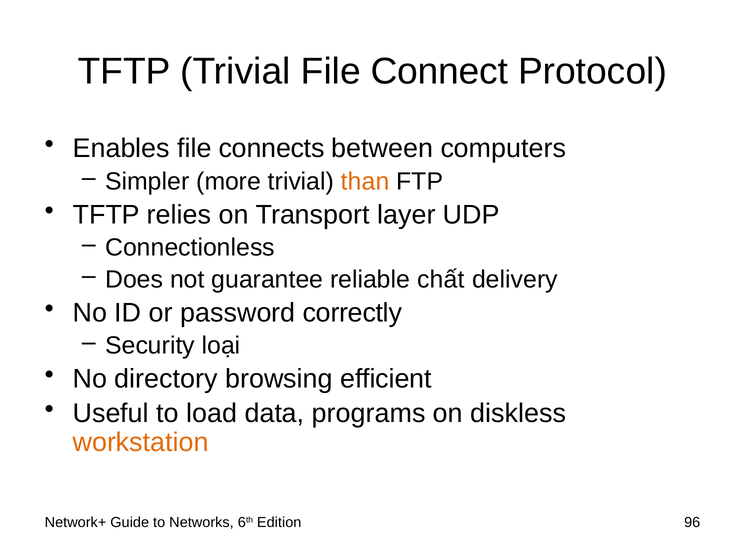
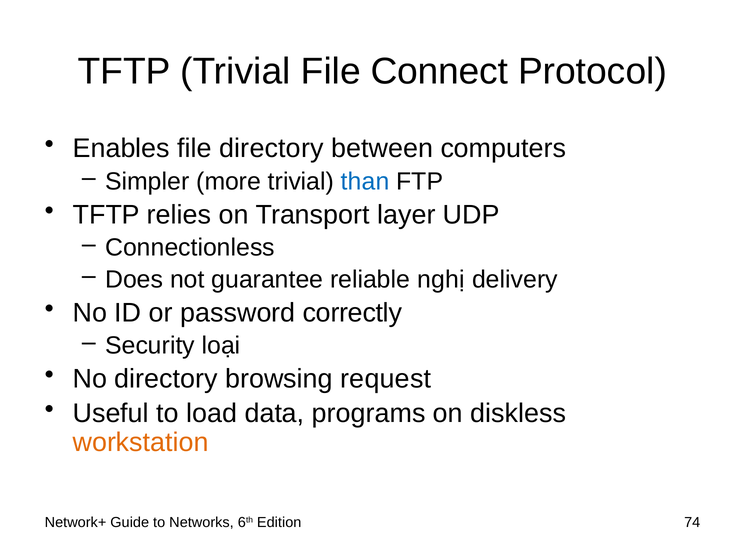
file connects: connects -> directory (271, 148)
than colour: orange -> blue (365, 181)
chất: chất -> nghị (441, 279)
efficient: efficient -> request (386, 379)
96: 96 -> 74 (692, 522)
